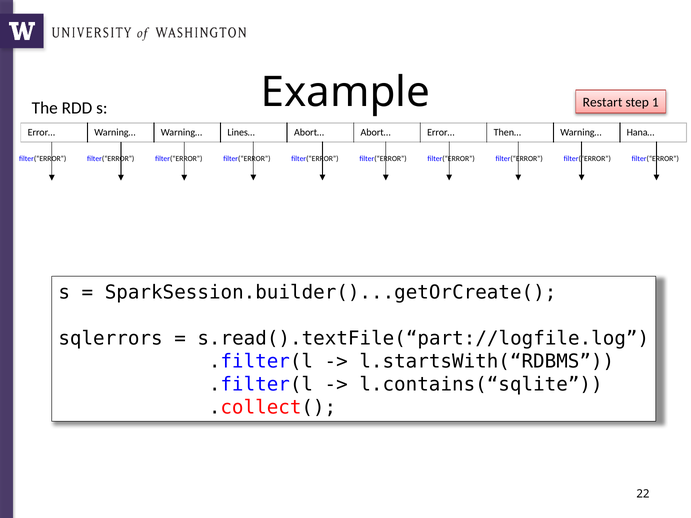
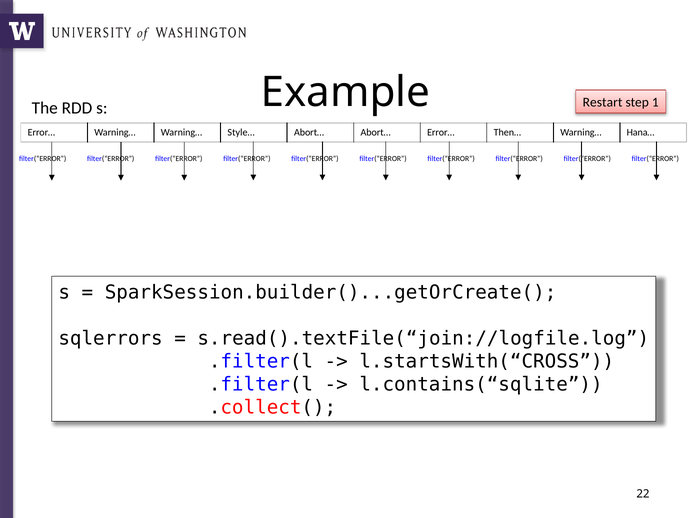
Lines…: Lines… -> Style… (241, 133)
s.read().textFile(“part://logfile.log: s.read().textFile(“part://logfile.log -> s.read().textFile(“join://logfile.log (423, 339)
l.startsWith(“RDBMS: l.startsWith(“RDBMS -> l.startsWith(“CROSS (487, 362)
